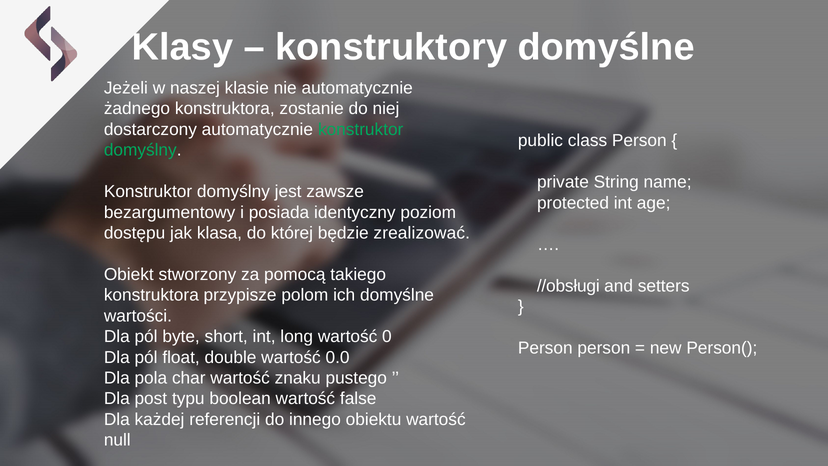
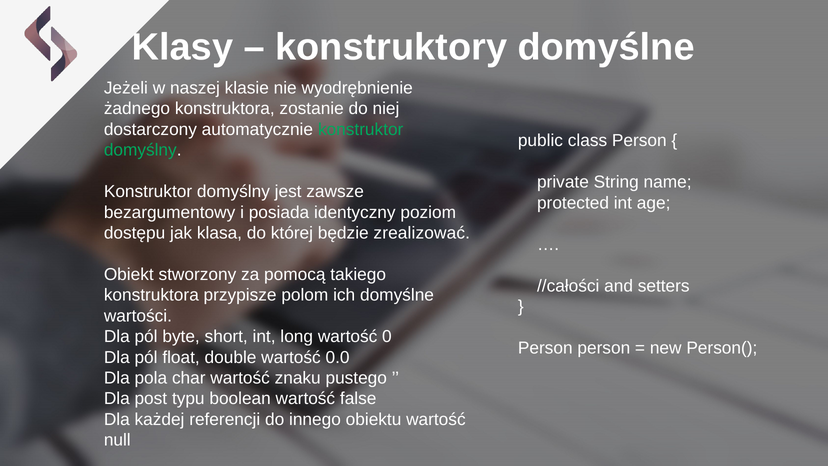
nie automatycznie: automatycznie -> wyodrębnienie (357, 88)
//obsługi: //obsługi -> //całości (568, 286)
